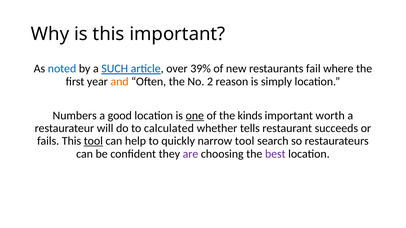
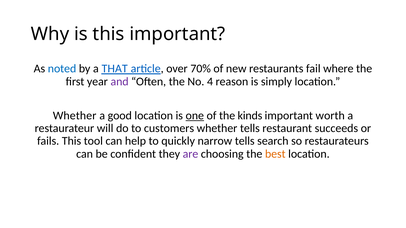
SUCH: SUCH -> THAT (115, 69)
39%: 39% -> 70% (201, 69)
and colour: orange -> purple (120, 82)
2: 2 -> 4 (210, 82)
Numbers: Numbers -> Whether (75, 116)
calculated: calculated -> customers (169, 128)
tool underline: present -> none (93, 141)
narrow tool: tool -> tells (245, 141)
best colour: purple -> orange (275, 154)
